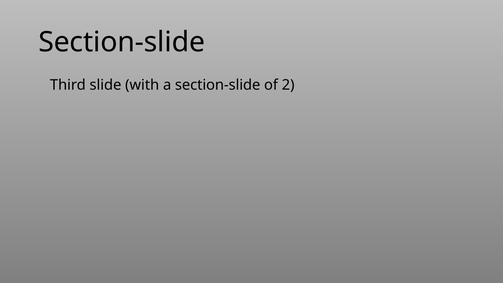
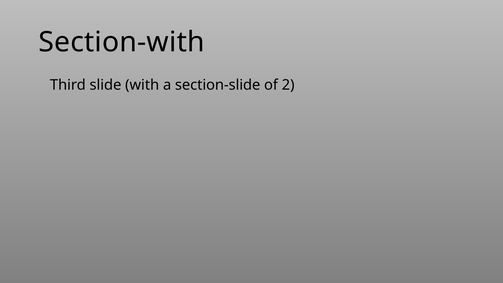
Section-slide: Section-slide -> Section-with (121, 42)
